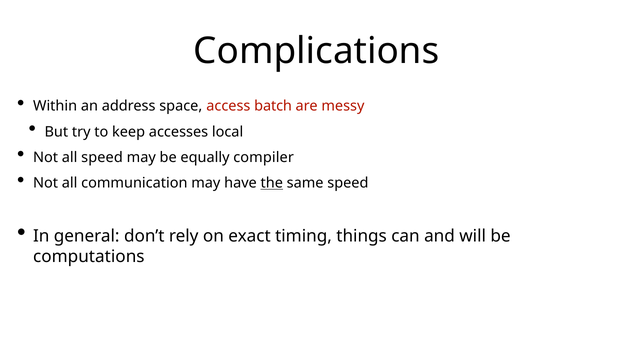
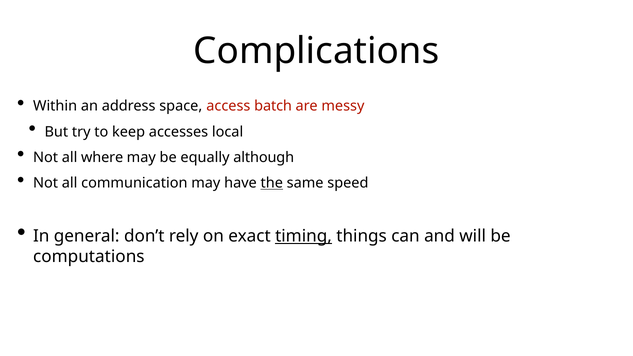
all speed: speed -> where (102, 157)
compiler: compiler -> although (264, 157)
timing underline: none -> present (304, 236)
